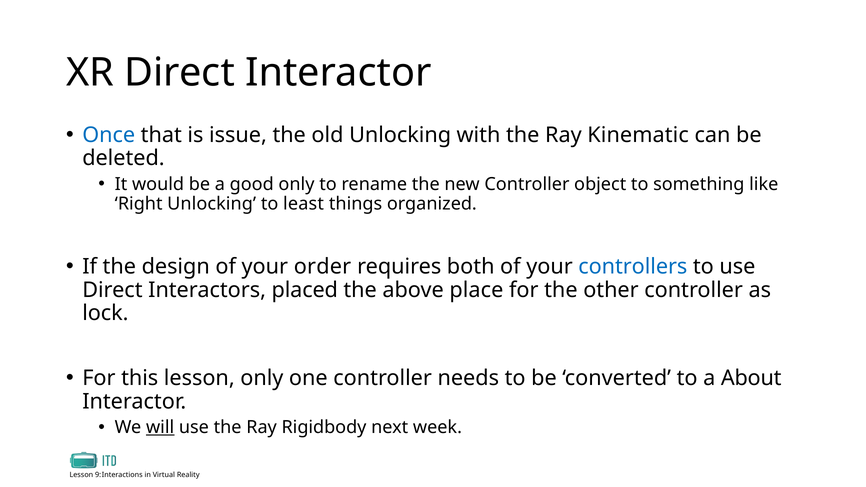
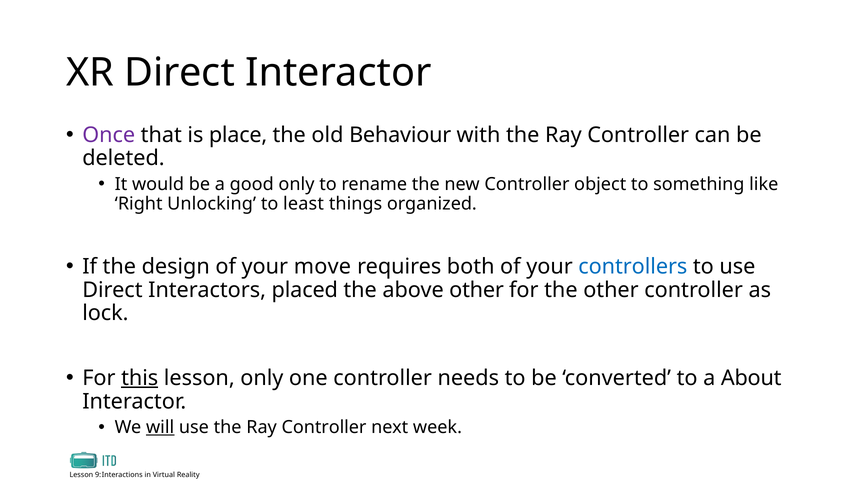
Once colour: blue -> purple (109, 135)
issue: issue -> place (238, 135)
old Unlocking: Unlocking -> Behaviour (400, 135)
with the Ray Kinematic: Kinematic -> Controller (638, 135)
order: order -> move (322, 267)
above place: place -> other (477, 290)
this underline: none -> present (140, 378)
use the Ray Rigidbody: Rigidbody -> Controller (324, 427)
